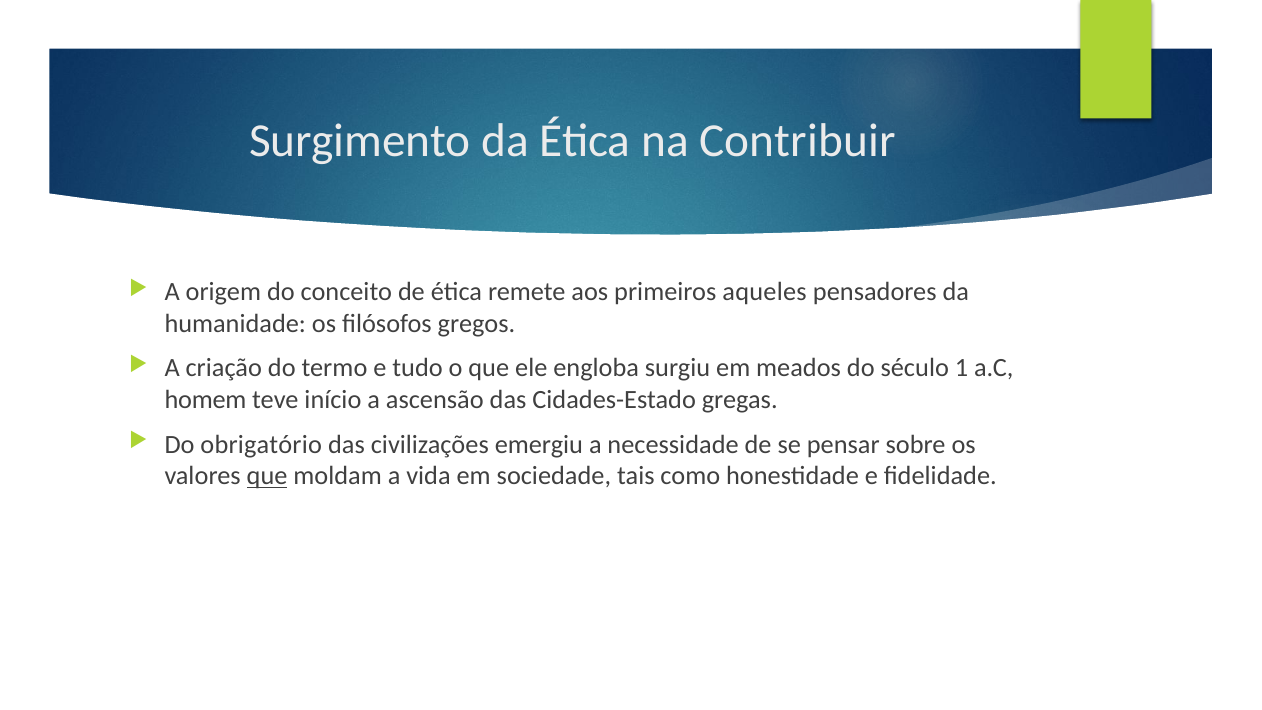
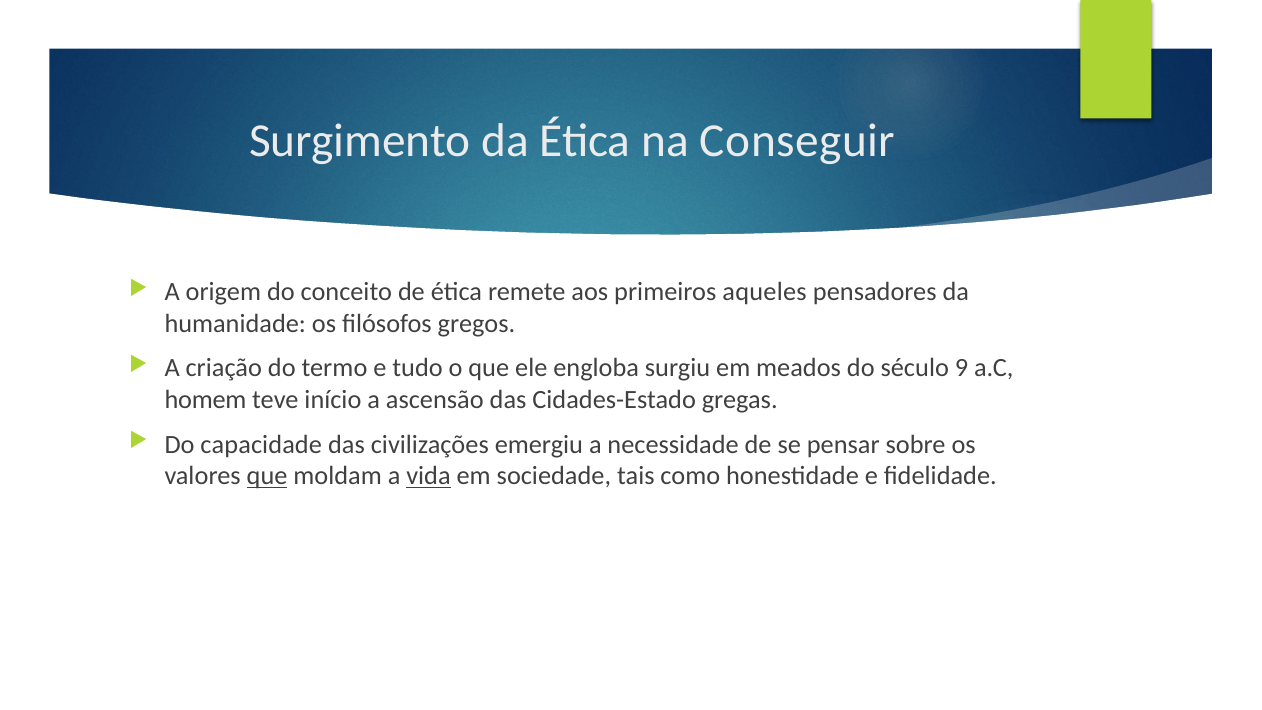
Contribuir: Contribuir -> Conseguir (798, 141)
1: 1 -> 9 (962, 368)
obrigatório: obrigatório -> capacidade (261, 445)
vida underline: none -> present (428, 476)
